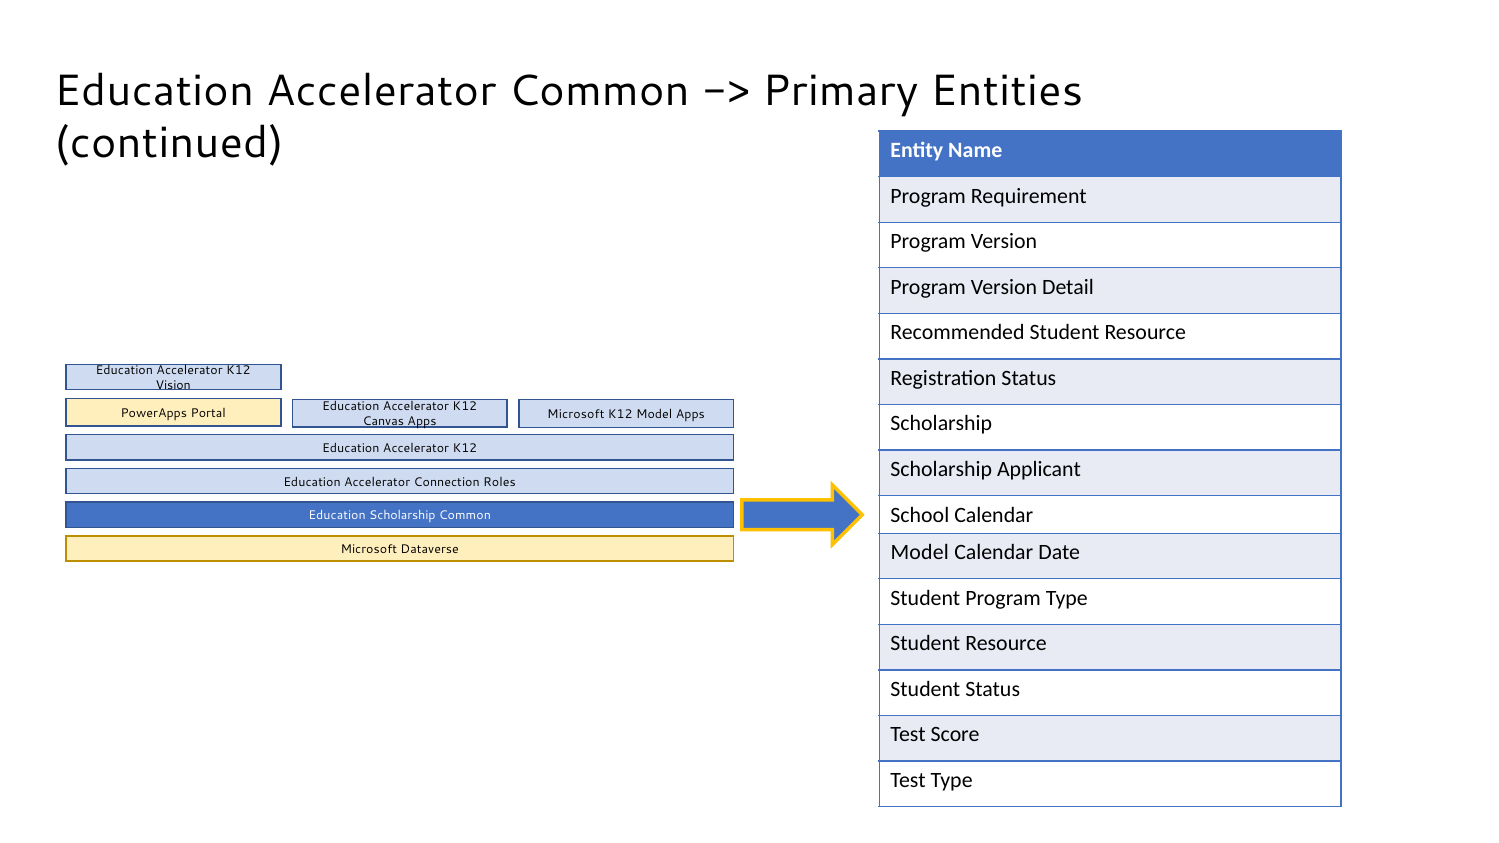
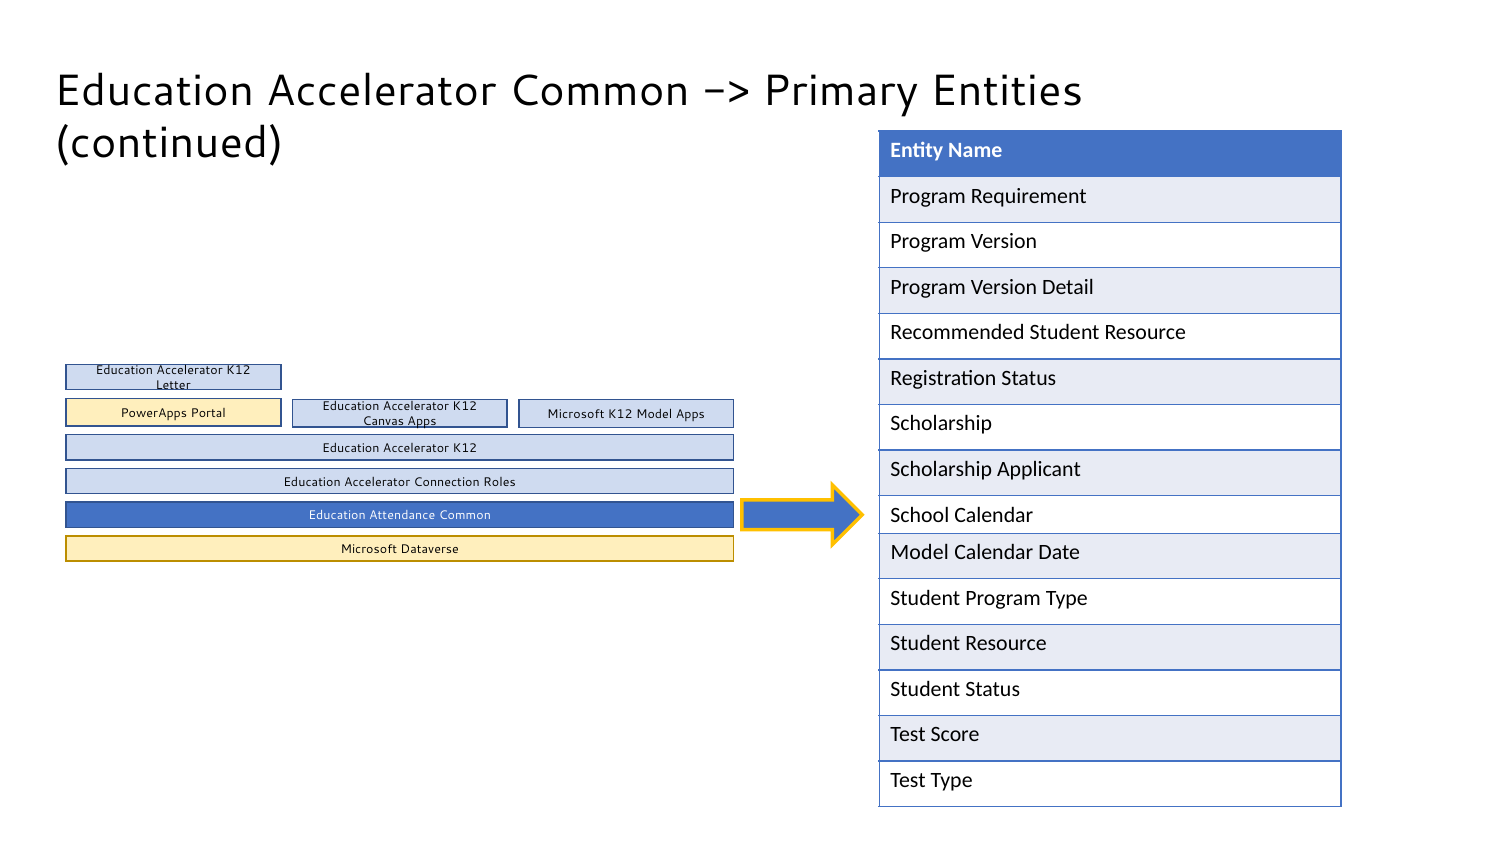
Vision: Vision -> Letter (173, 385)
Education Scholarship: Scholarship -> Attendance (402, 516)
